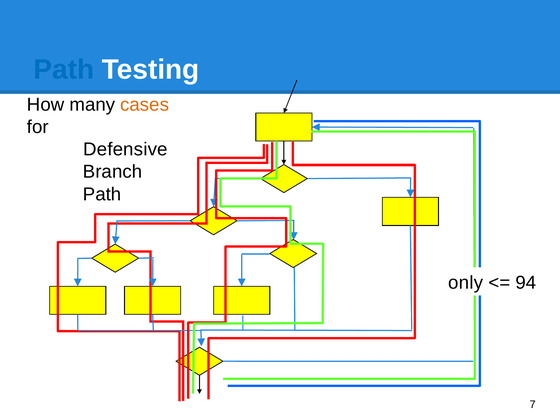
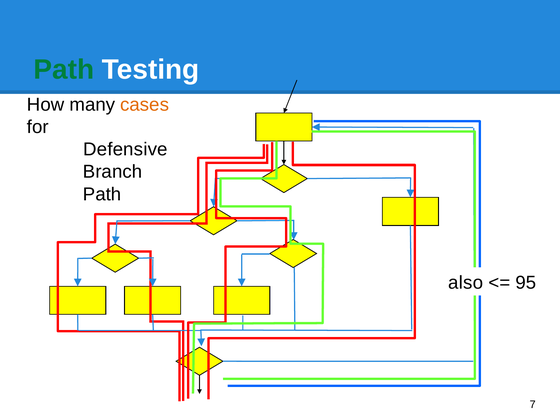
Path colour: blue -> green (64, 70)
only: only -> also (466, 283)
94: 94 -> 95 (526, 283)
